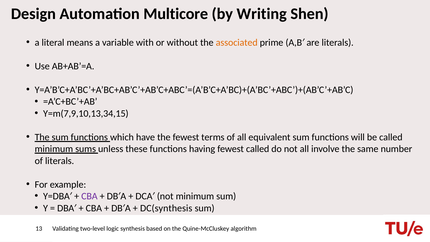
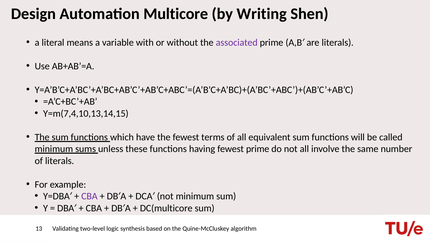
associated colour: orange -> purple (237, 43)
Y=m(7,9,10,13,34,15: Y=m(7,9,10,13,34,15 -> Y=m(7,4,10,13,14,15 (86, 113)
fewest called: called -> prime (258, 149)
DC(synthesis: DC(synthesis -> DC(multicore (166, 208)
